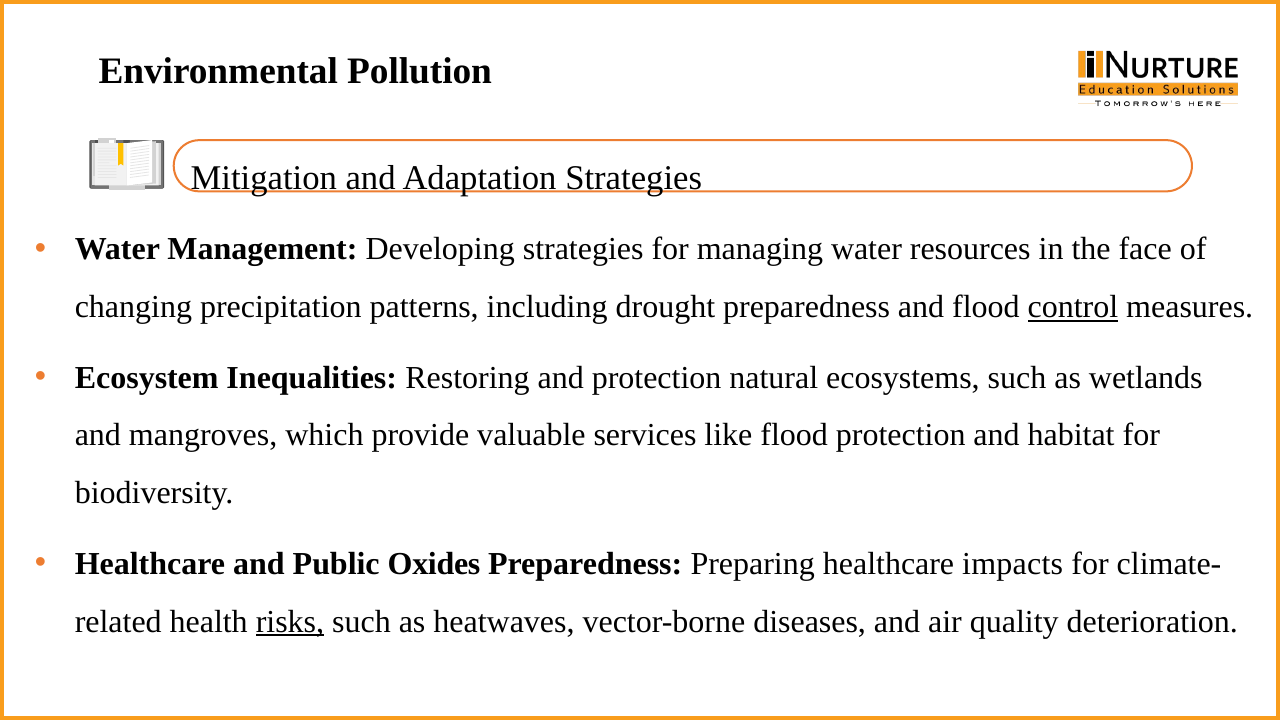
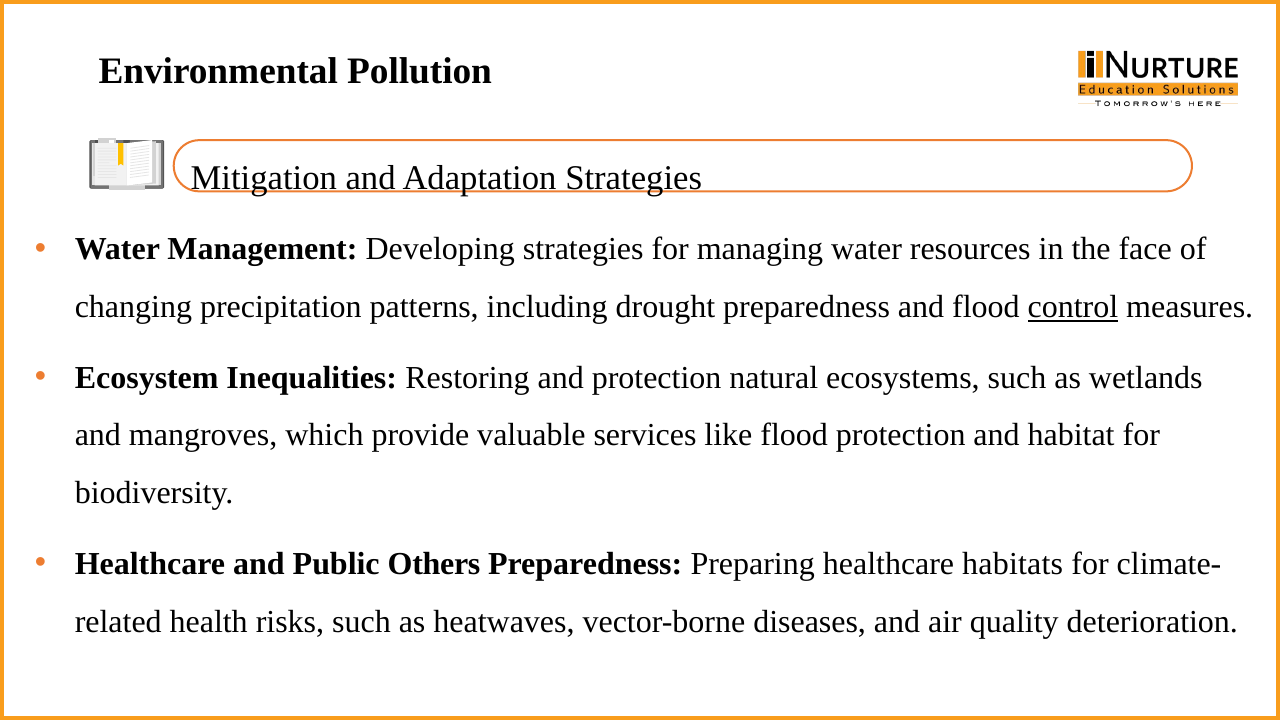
Oxides: Oxides -> Others (434, 564)
impacts: impacts -> habitats (1013, 564)
risks underline: present -> none (290, 622)
